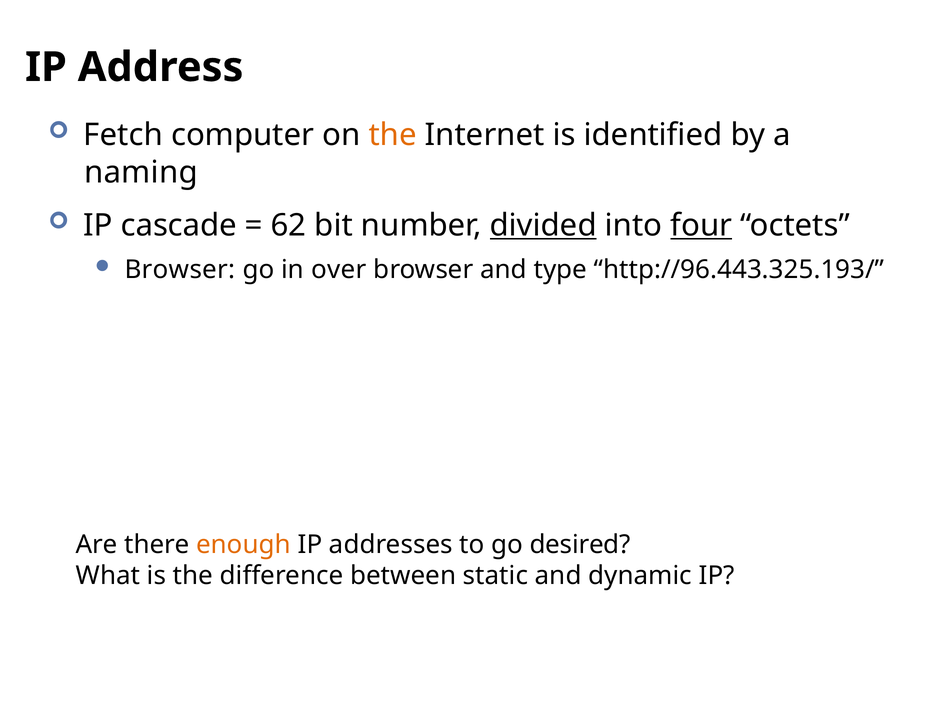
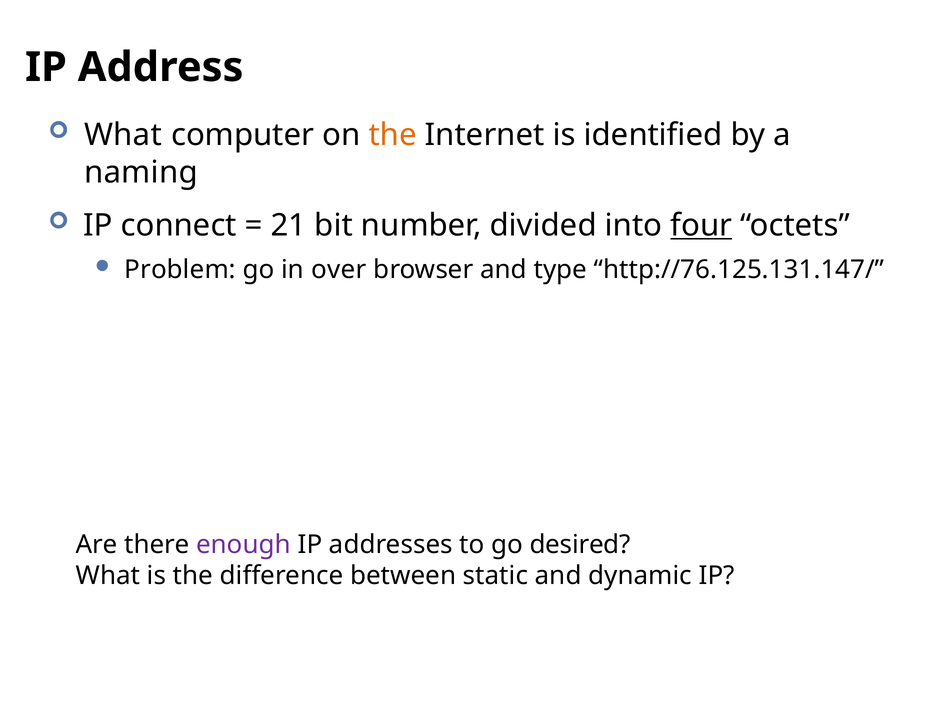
Fetch: Fetch -> What (123, 135)
cascade: cascade -> connect (179, 225)
62: 62 -> 21 (288, 225)
divided underline: present -> none (543, 225)
Browser: Browser -> Problem (180, 270)
http://96.443.325.193/: http://96.443.325.193/ -> http://76.125.131.147/ (739, 270)
enough colour: orange -> purple (243, 545)
